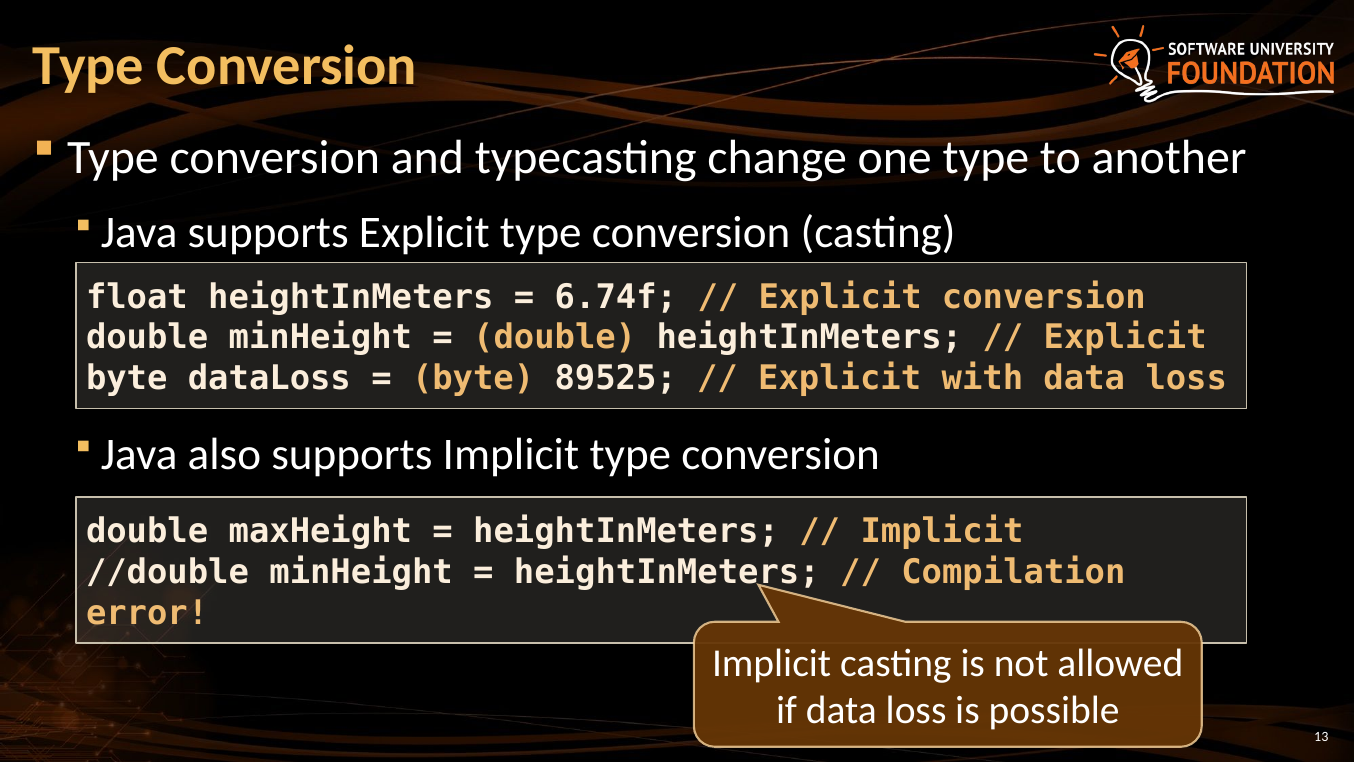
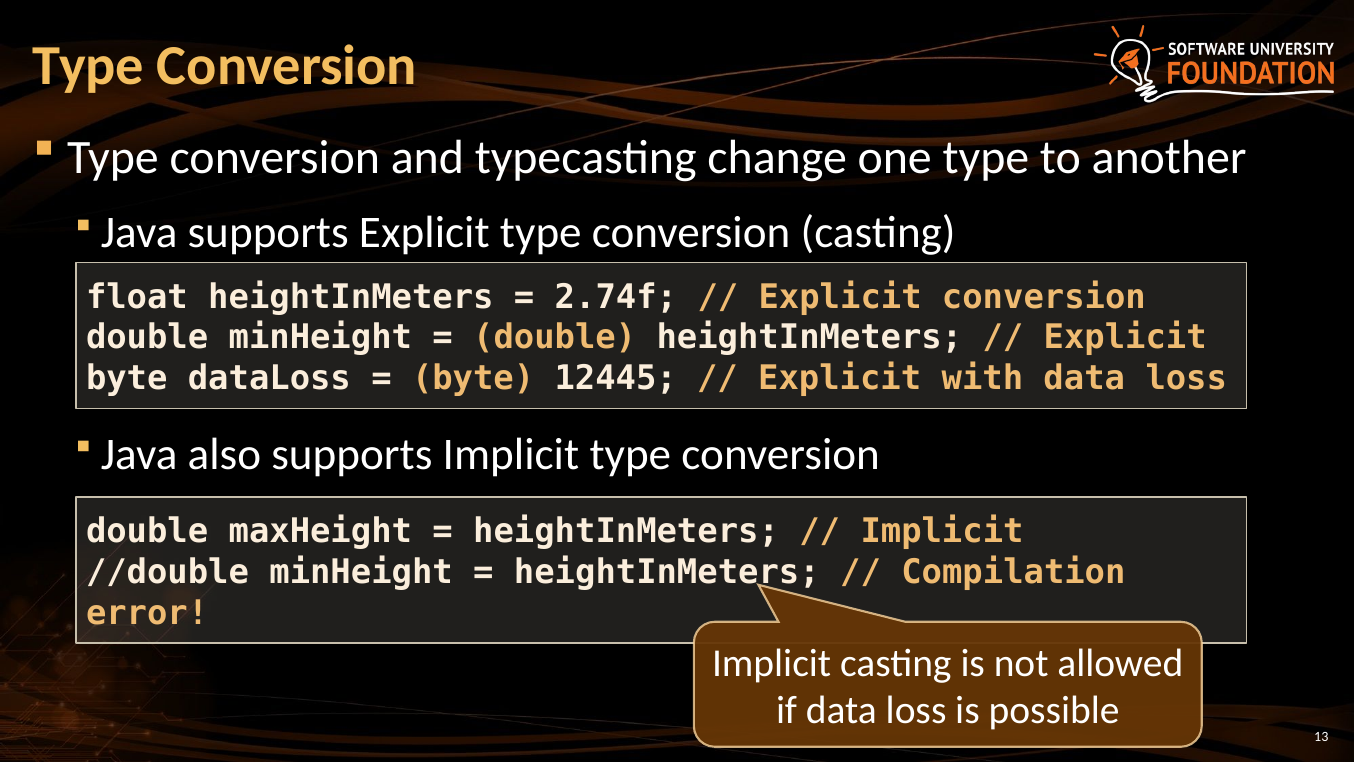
6.74f: 6.74f -> 2.74f (616, 297)
89525: 89525 -> 12445 (616, 378)
